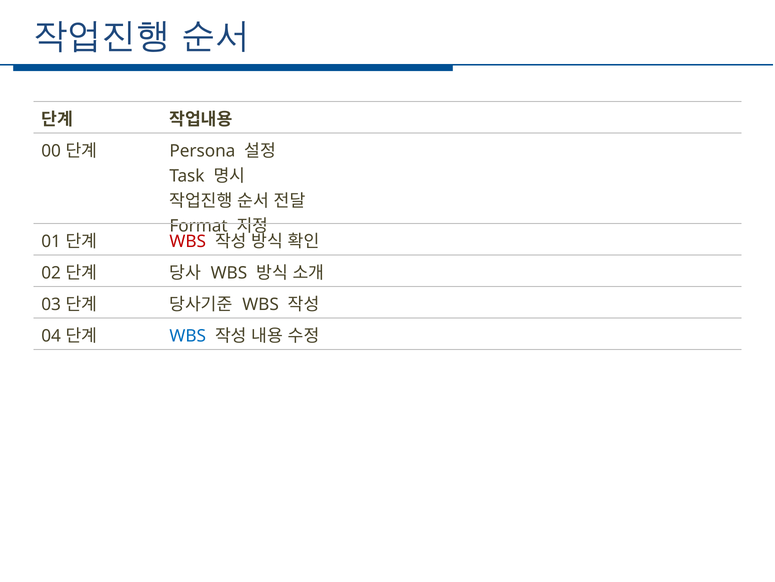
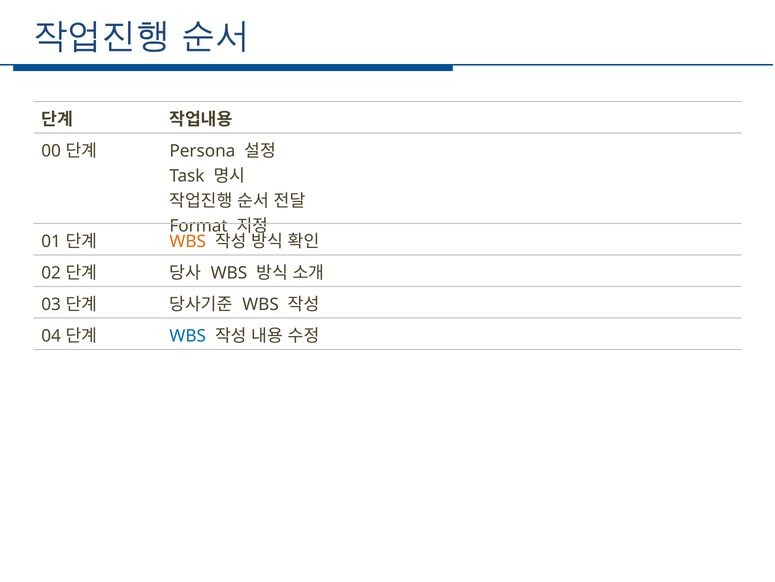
WBS colour: red -> orange (188, 241)
